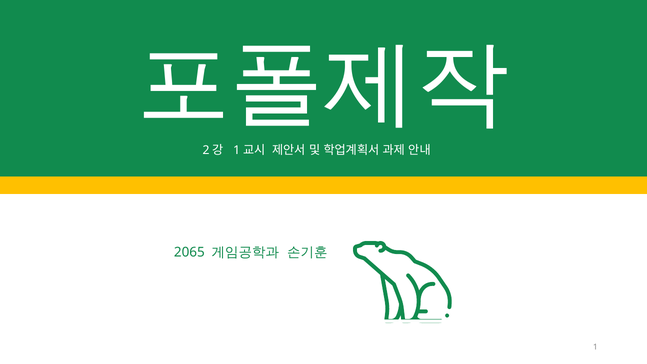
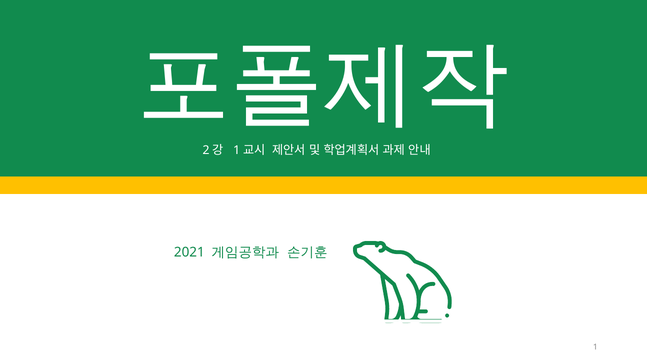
2065: 2065 -> 2021 (189, 252)
